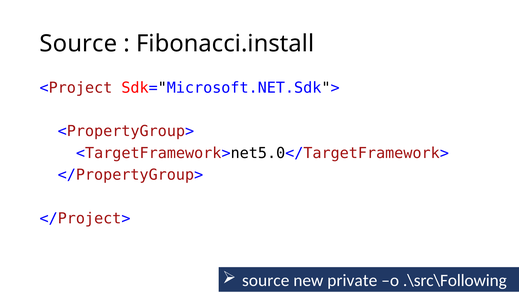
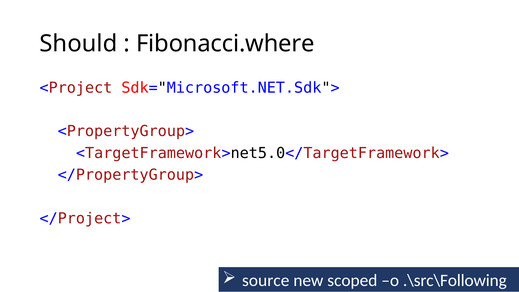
Source: Source -> Should (78, 44)
Fibonacci.install: Fibonacci.install -> Fibonacci.where (225, 44)
private: private -> scoped (352, 281)
